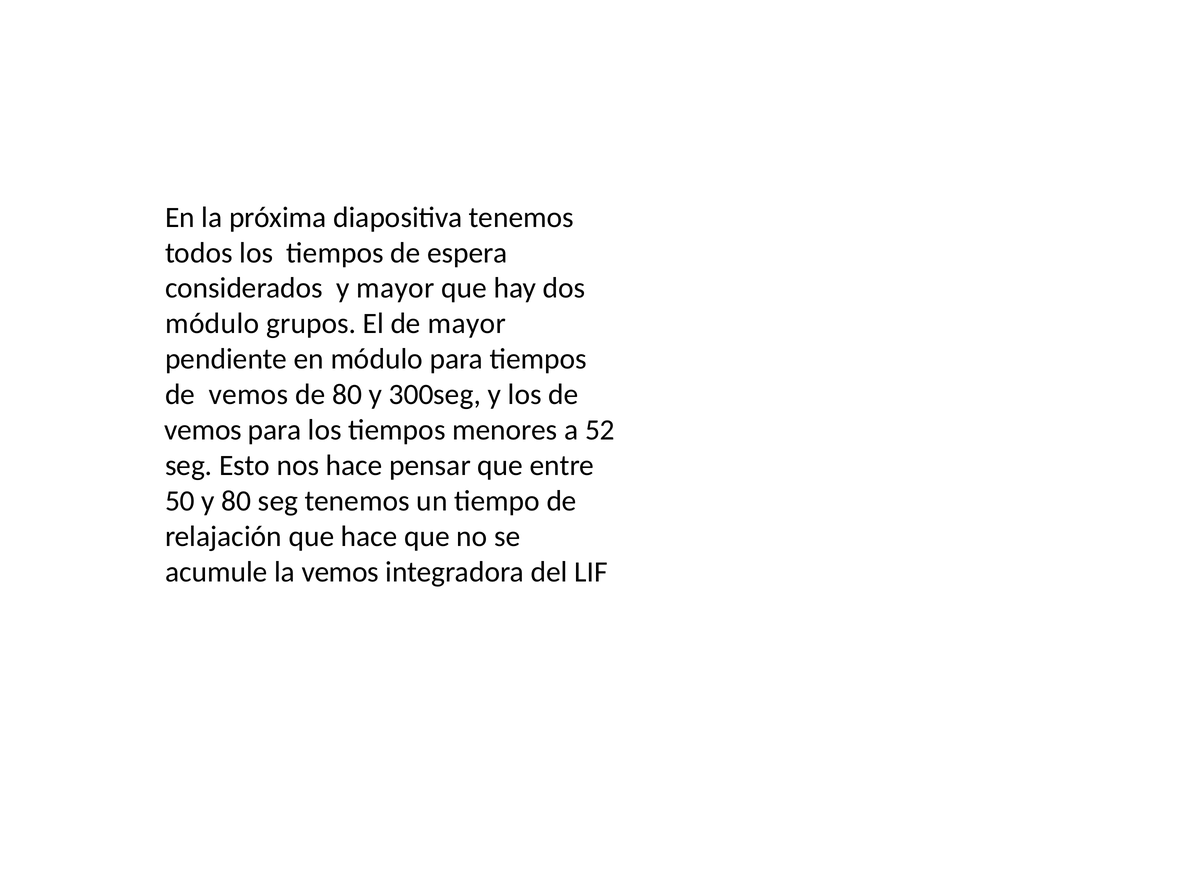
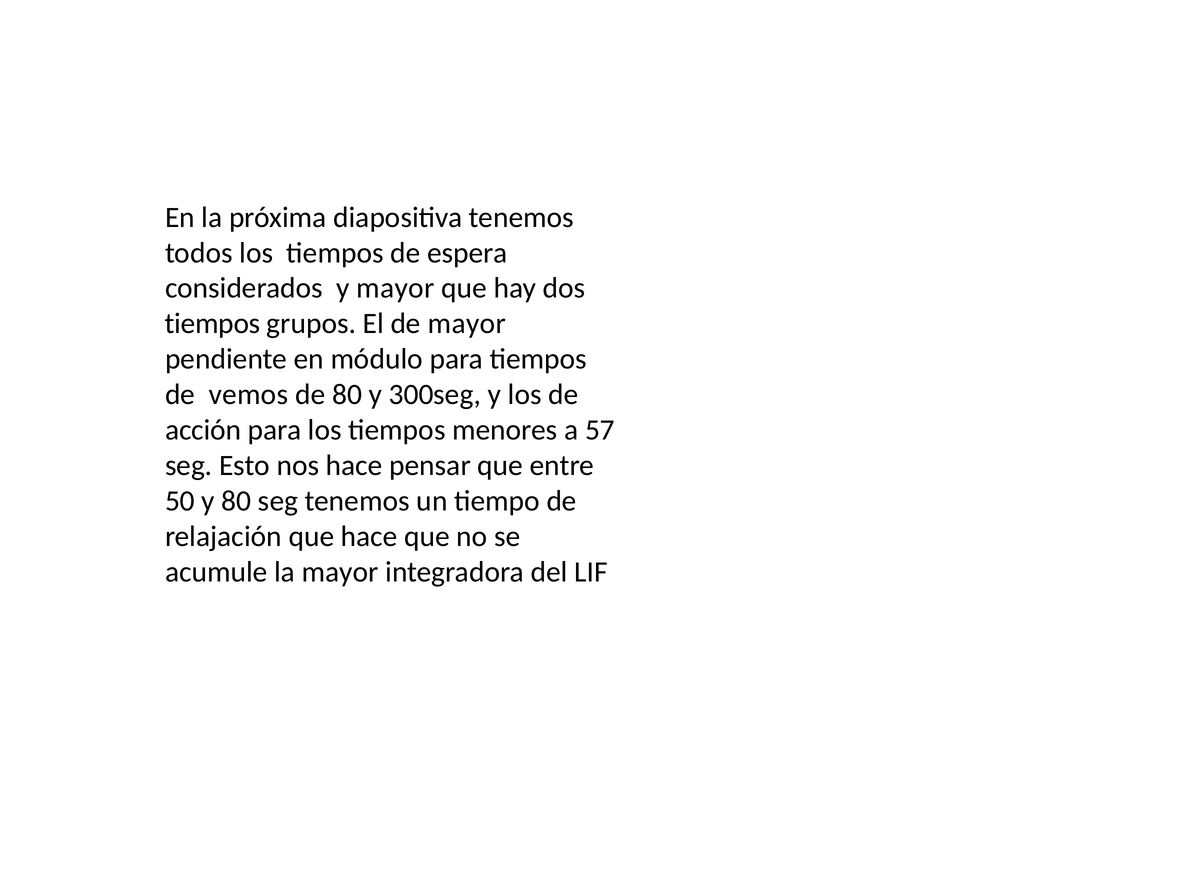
módulo: módulo -> tiempos (213, 324)
vemos: vemos -> acción (203, 430)
52: 52 -> 57 (600, 430)
la vemos: vemos -> mayor (340, 572)
